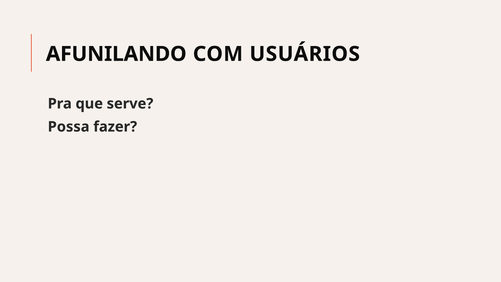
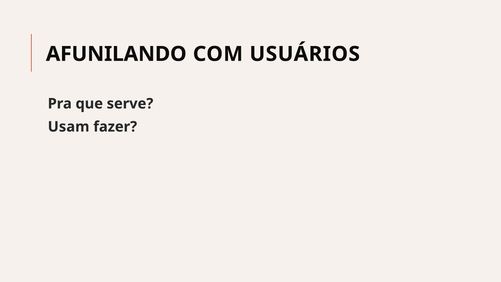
Possa: Possa -> Usam (69, 127)
